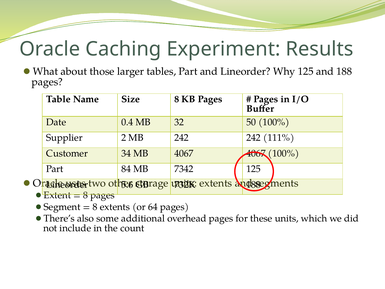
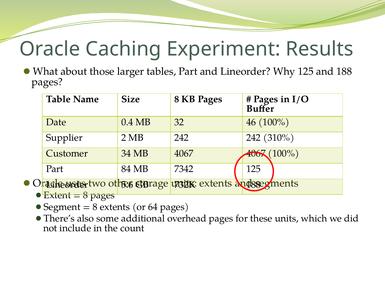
50: 50 -> 46 (251, 122)
111%: 111% -> 310% (279, 138)
